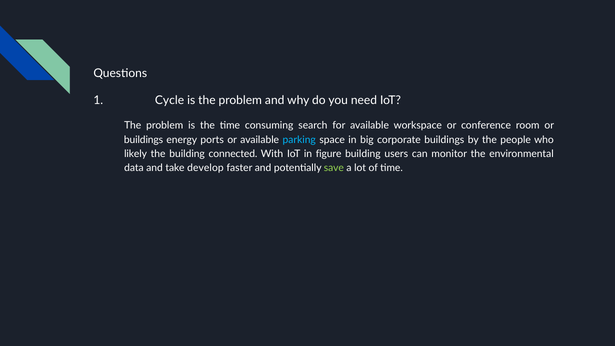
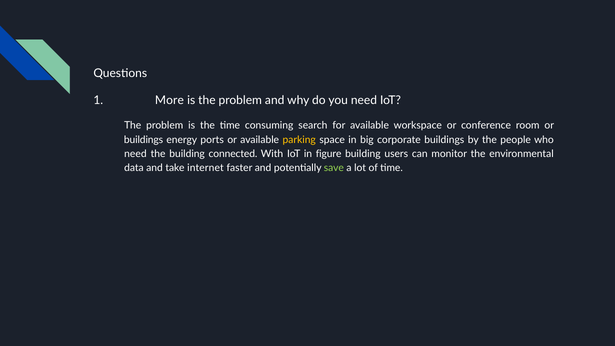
Cycle: Cycle -> More (169, 100)
parking colour: light blue -> yellow (299, 140)
likely: likely -> need (135, 154)
develop: develop -> internet (205, 168)
